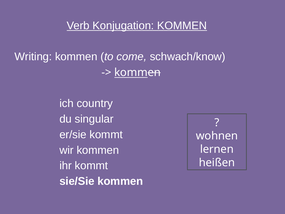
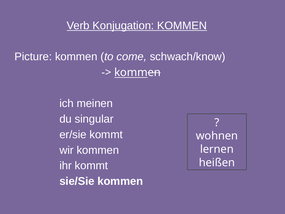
Writing: Writing -> Picture (33, 57)
country: country -> meinen (95, 103)
